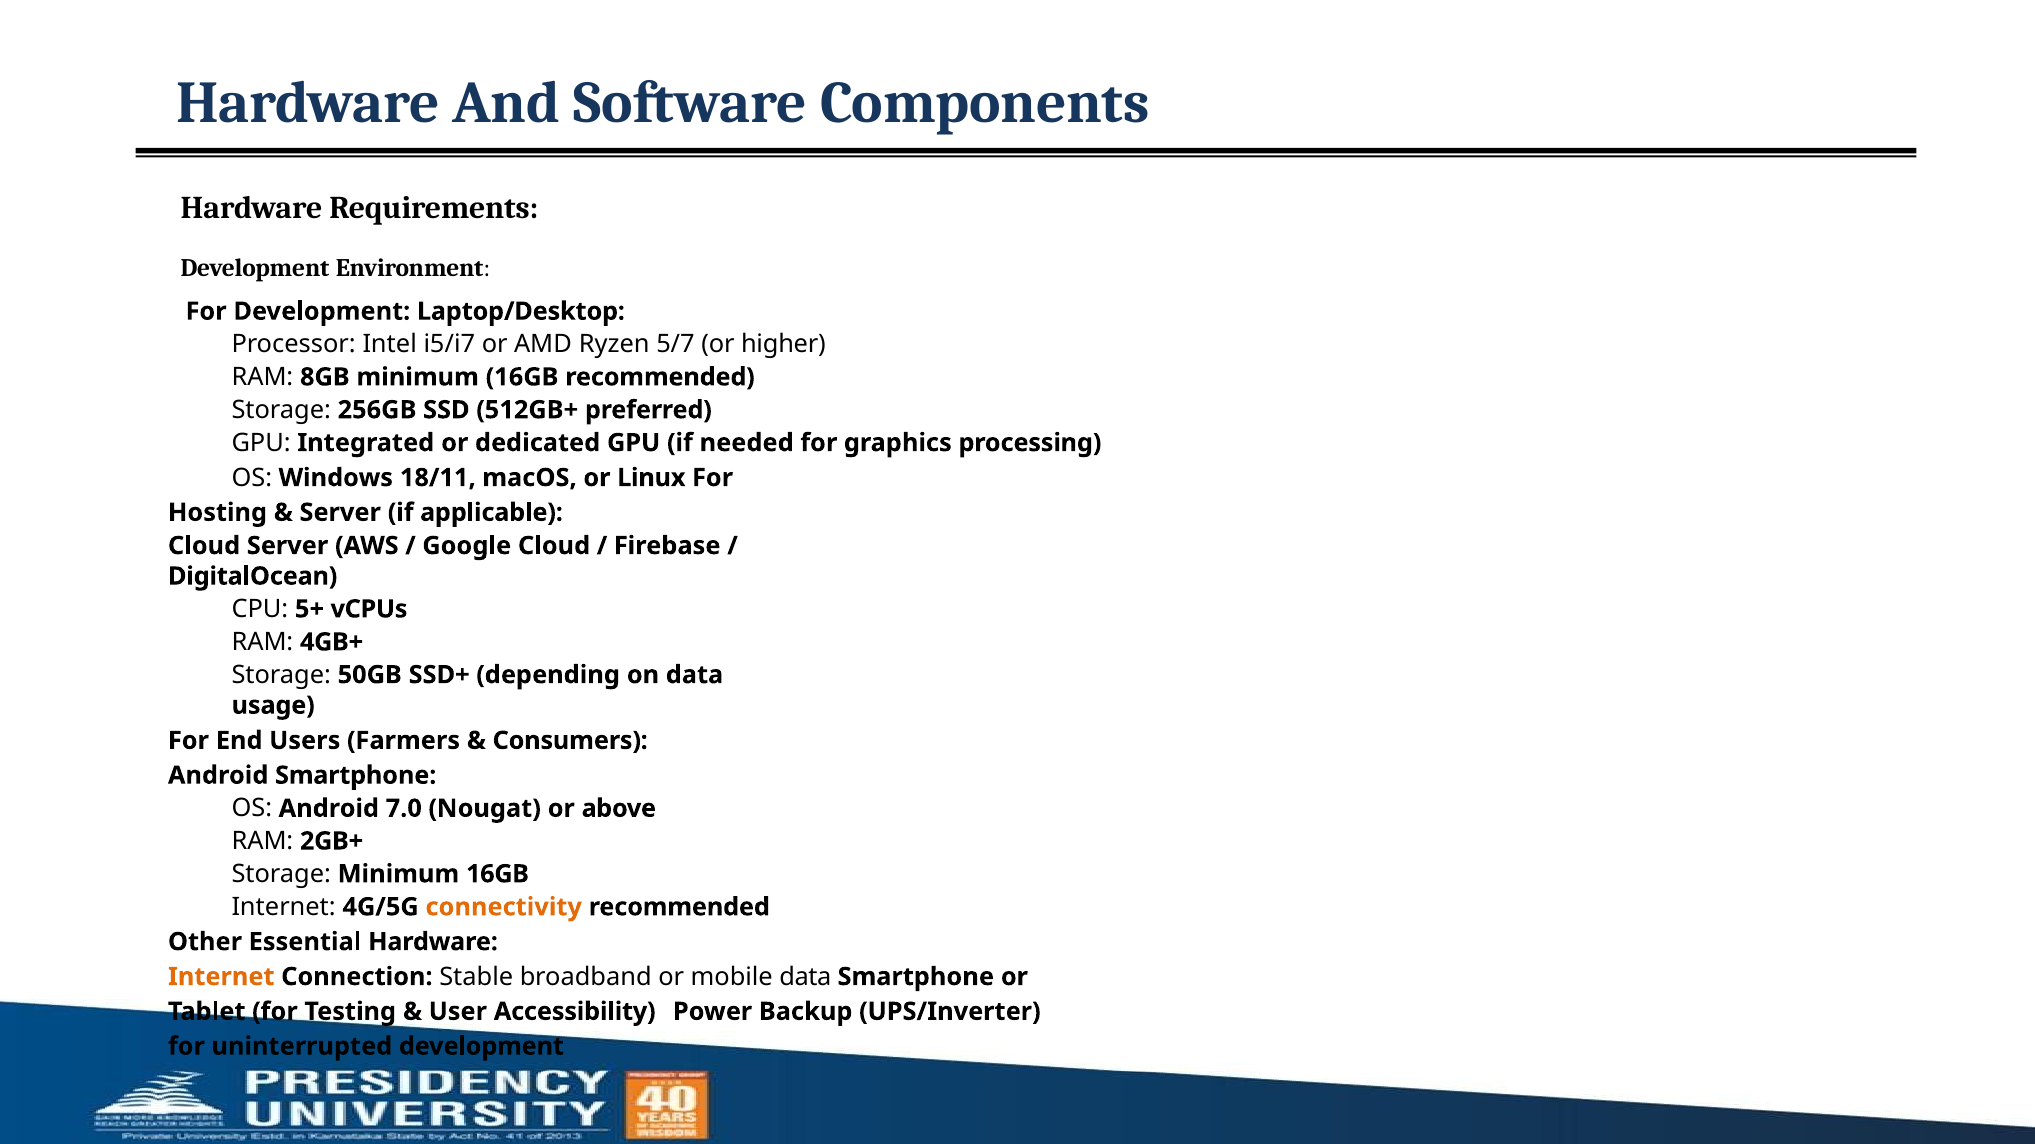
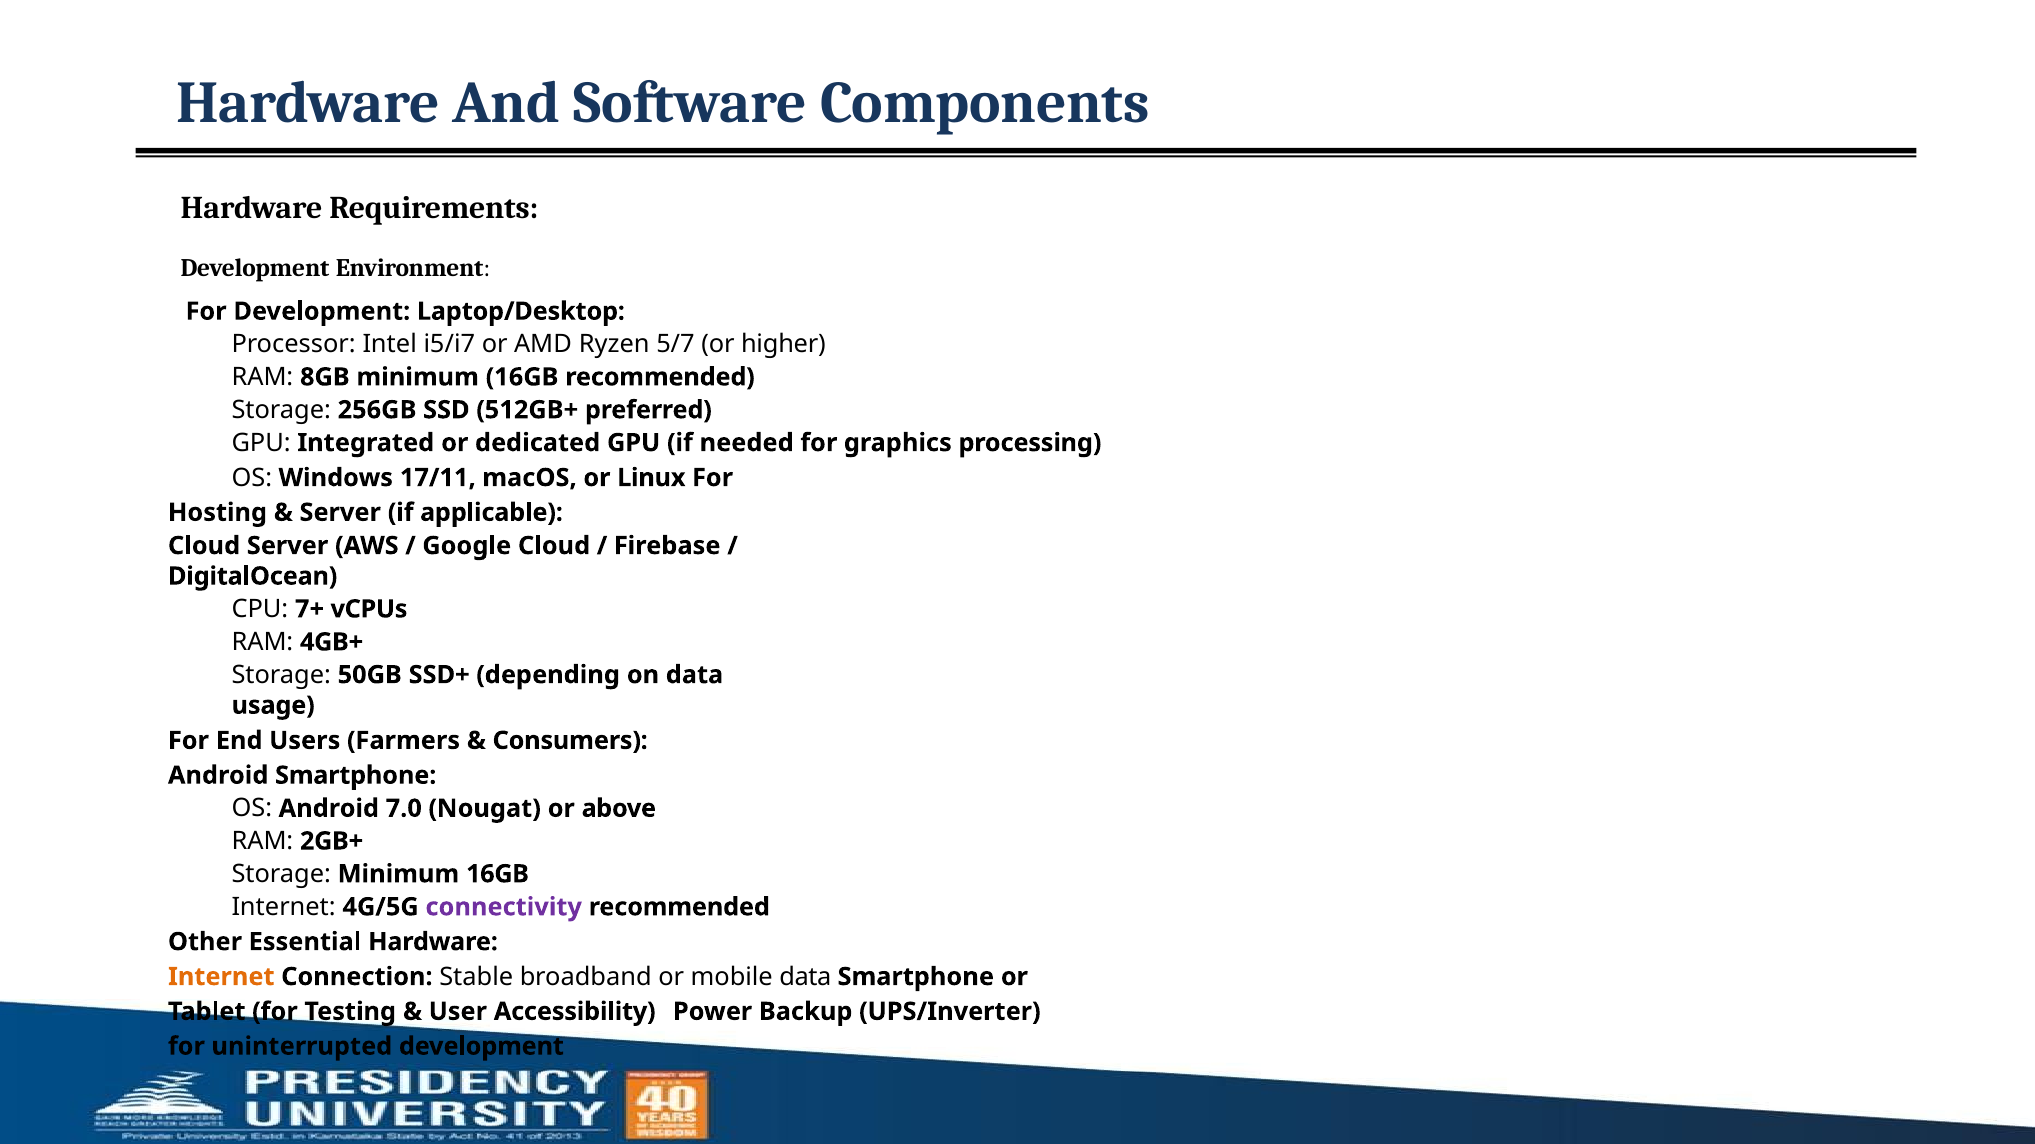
18/11: 18/11 -> 17/11 (438, 478)
5+: 5+ -> 7+ (309, 609)
connectivity colour: orange -> purple (504, 908)
